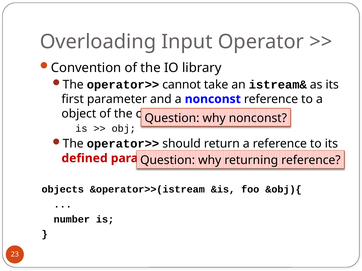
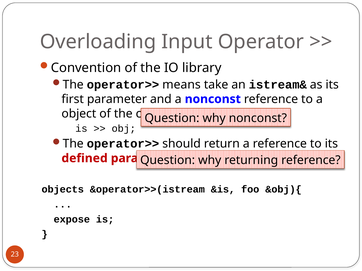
cannot: cannot -> means (181, 85)
number: number -> expose (72, 220)
